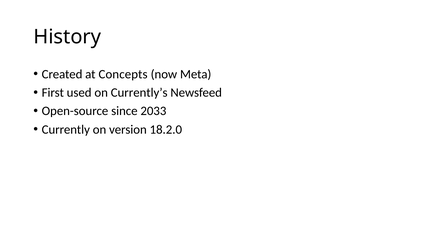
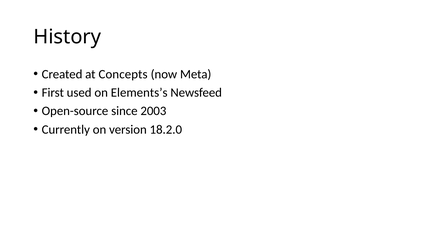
Currently’s: Currently’s -> Elements’s (139, 93)
2033: 2033 -> 2003 (153, 111)
